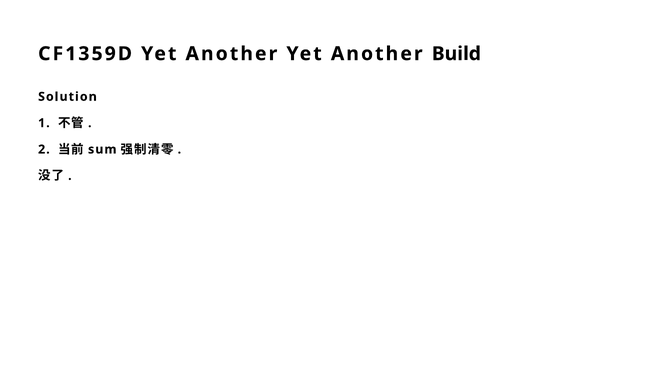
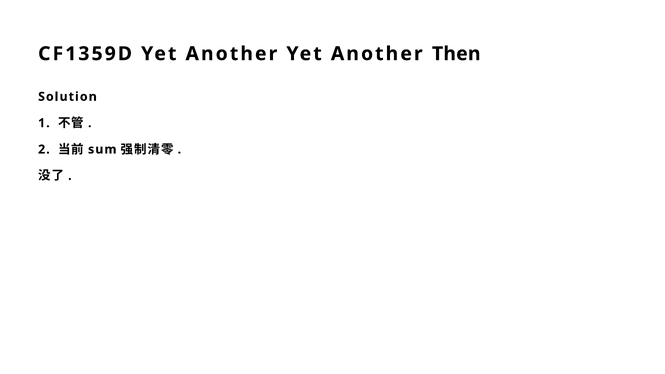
Build: Build -> Then (456, 54)
